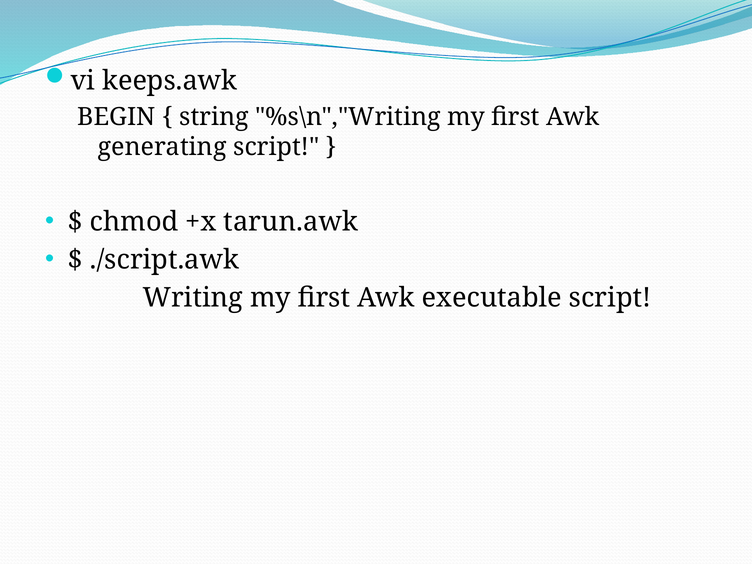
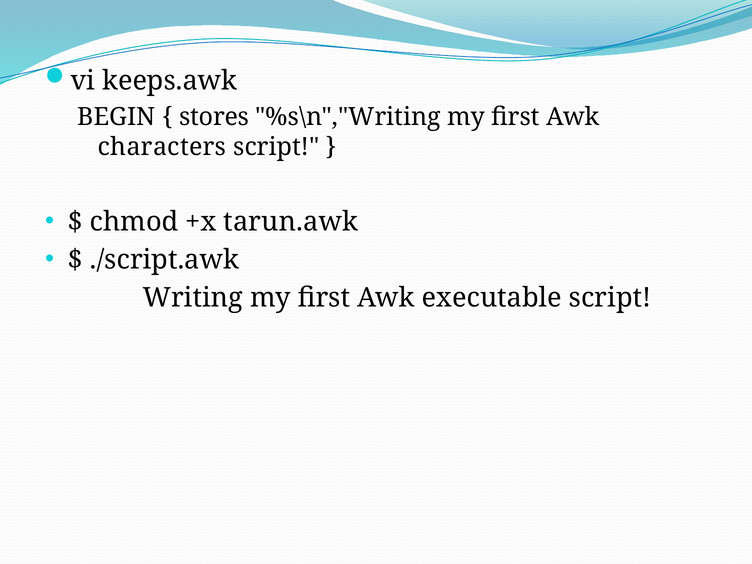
string: string -> stores (214, 117)
generating: generating -> characters (162, 147)
